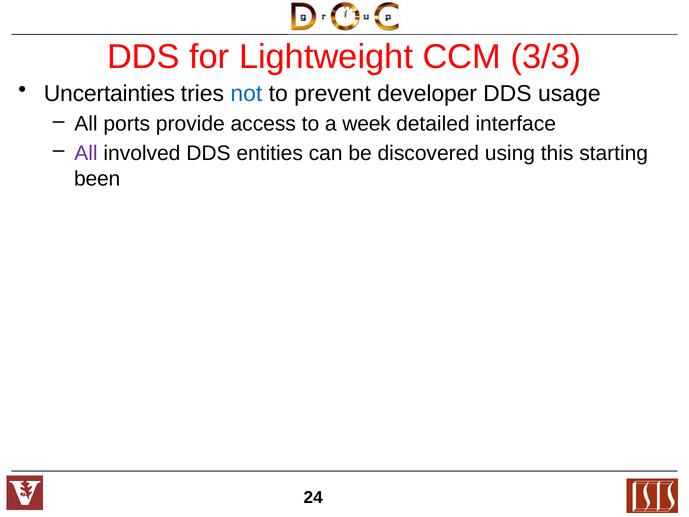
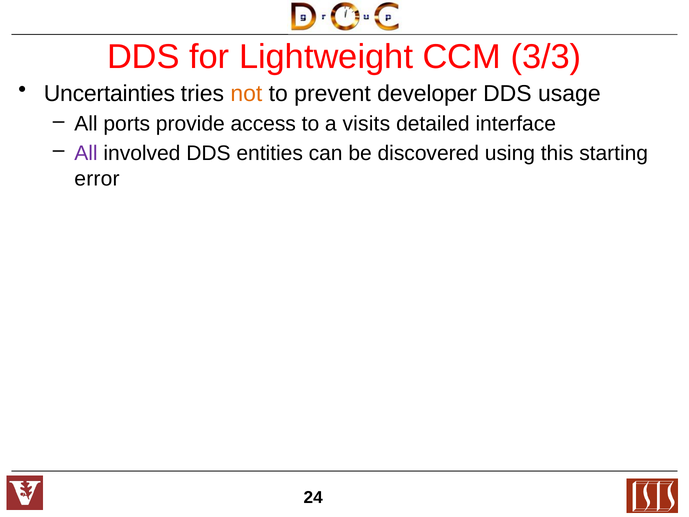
not colour: blue -> orange (246, 93)
week: week -> visits (366, 124)
been: been -> error (97, 179)
